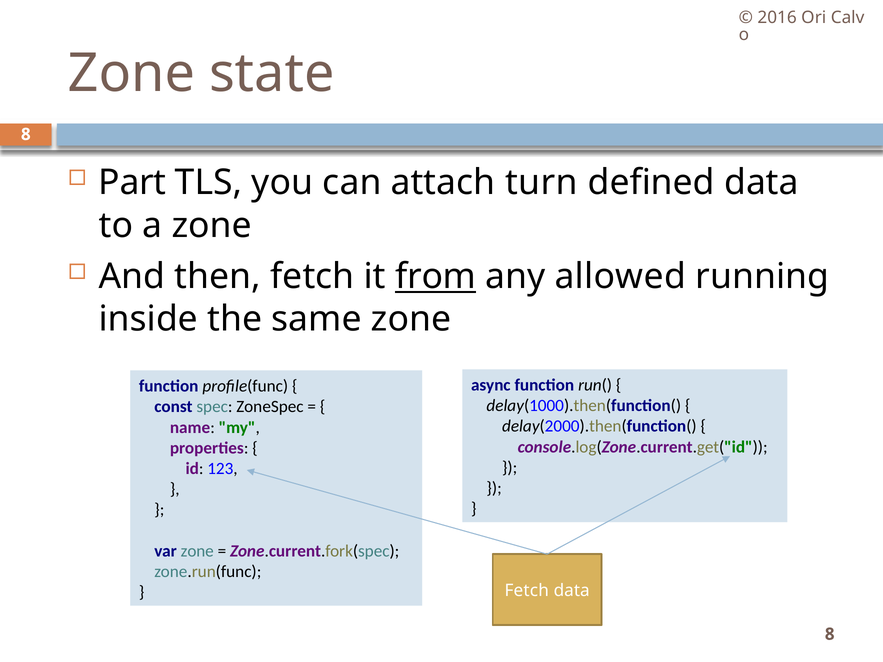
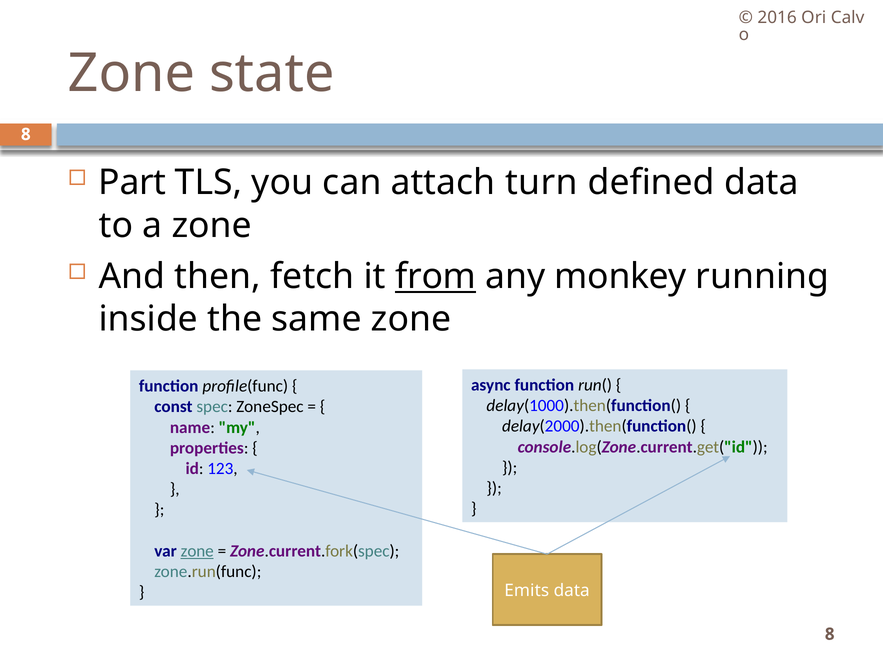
allowed: allowed -> monkey (621, 277)
zone underline: none -> present (197, 551)
Fetch: Fetch -> Emits (527, 591)
